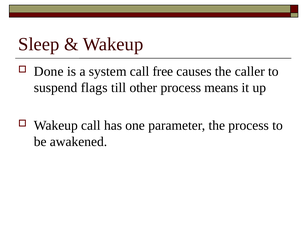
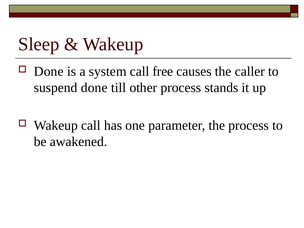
suspend flags: flags -> done (94, 88)
means: means -> stands (221, 88)
